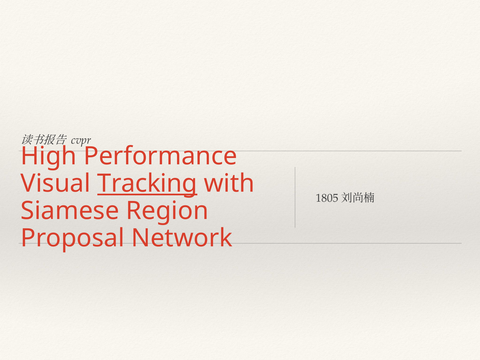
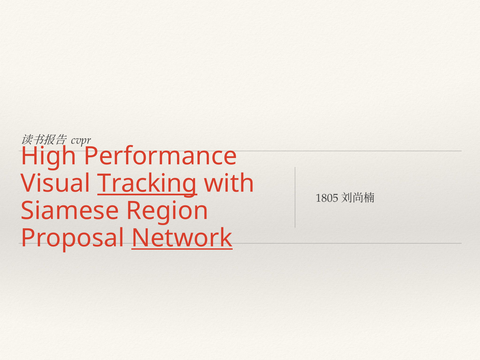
Network underline: none -> present (182, 238)
